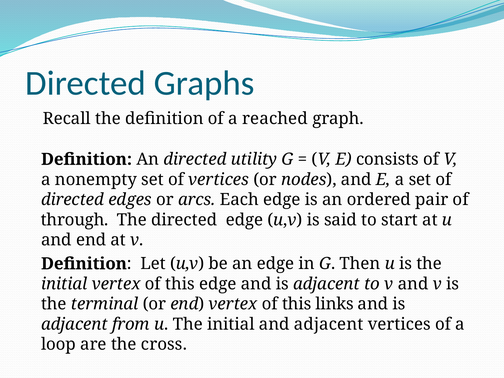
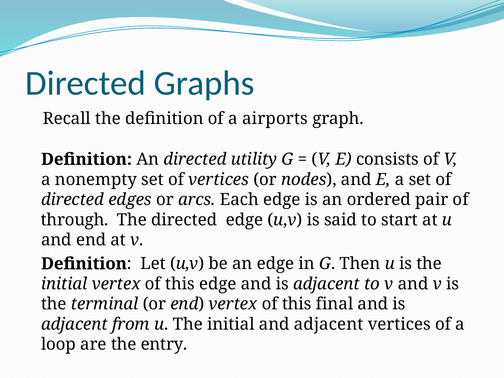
reached: reached -> airports (275, 119)
links: links -> final (335, 304)
cross: cross -> entry (164, 344)
